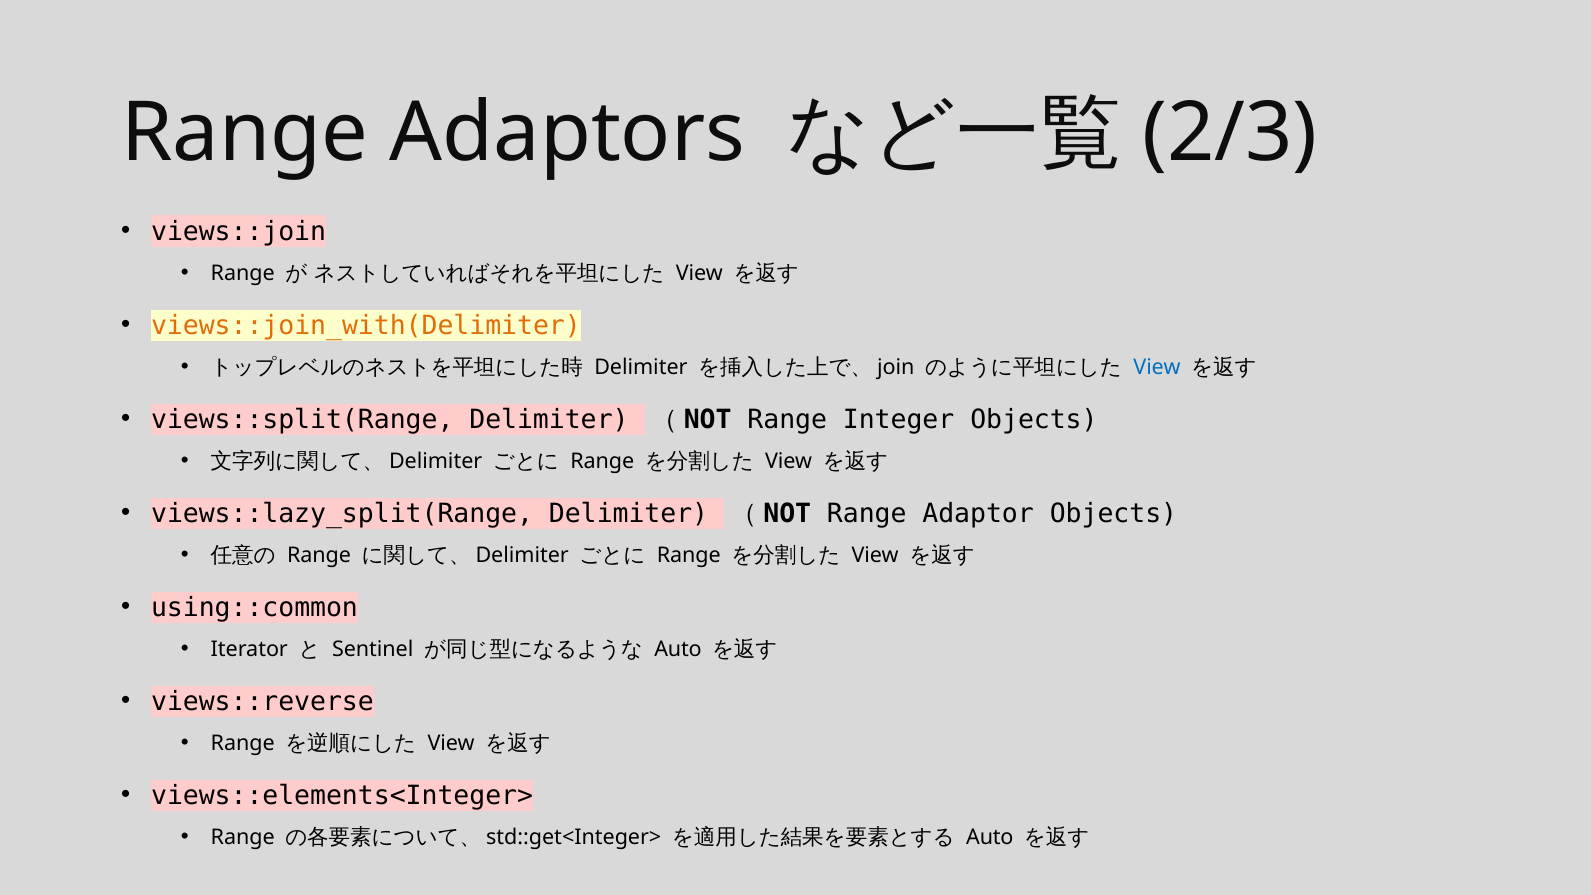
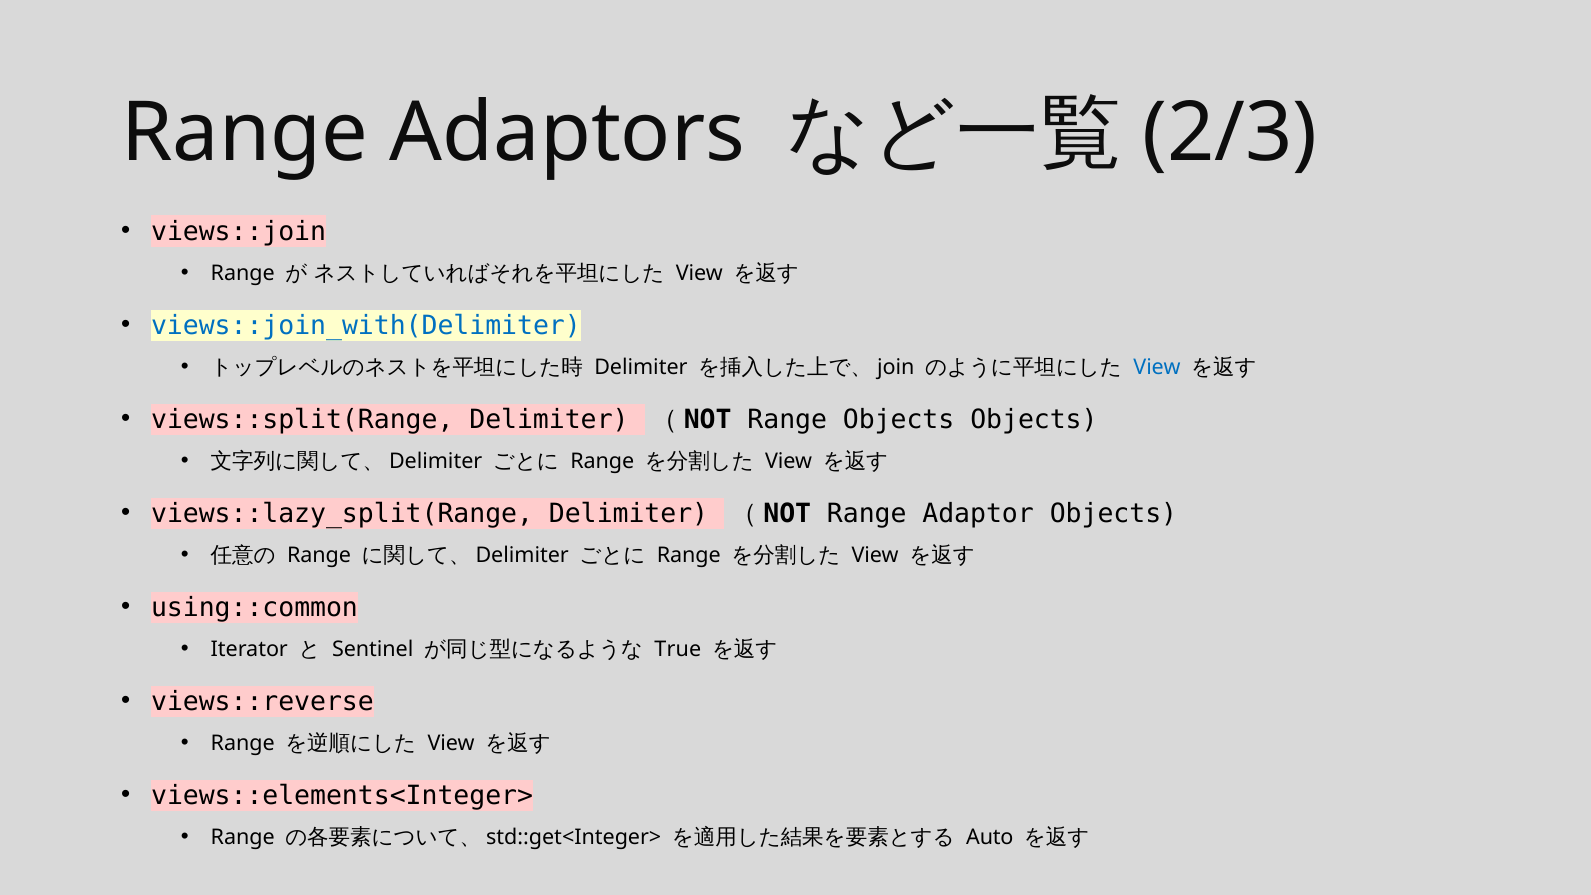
views::join_with(Delimiter colour: orange -> blue (366, 325)
Range Integer: Integer -> Objects (899, 420)
Auto: Auto -> True (678, 650)
